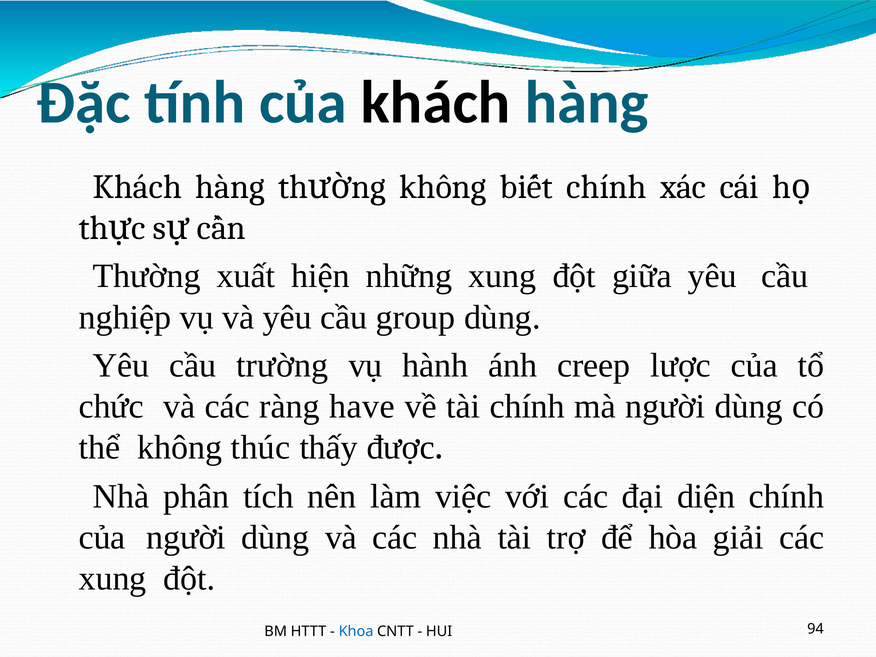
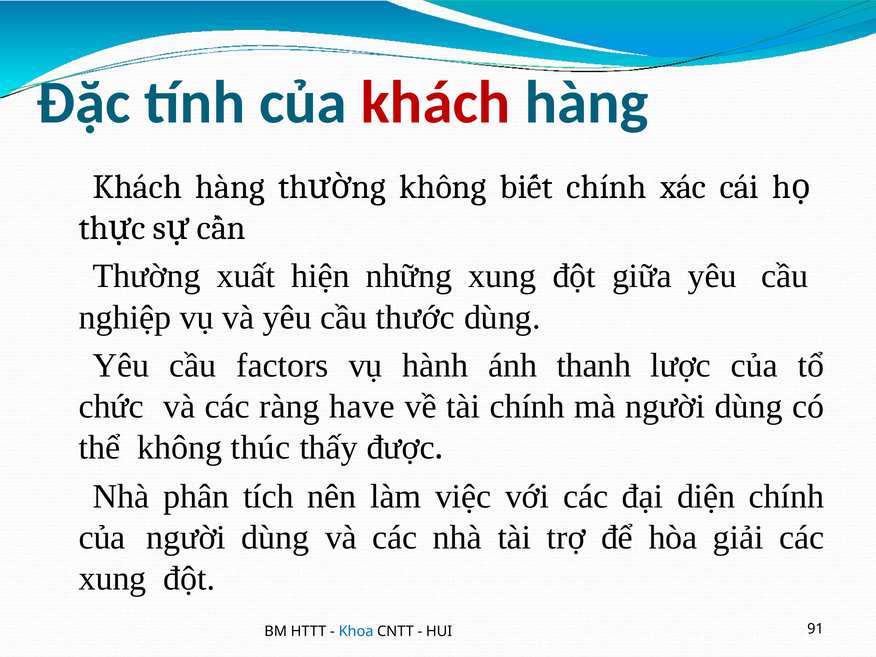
khách colour: black -> red (436, 103)
group: group -> thước (415, 317)
trường: trường -> factors (282, 366)
creep: creep -> thanh (594, 366)
94: 94 -> 91 (815, 629)
